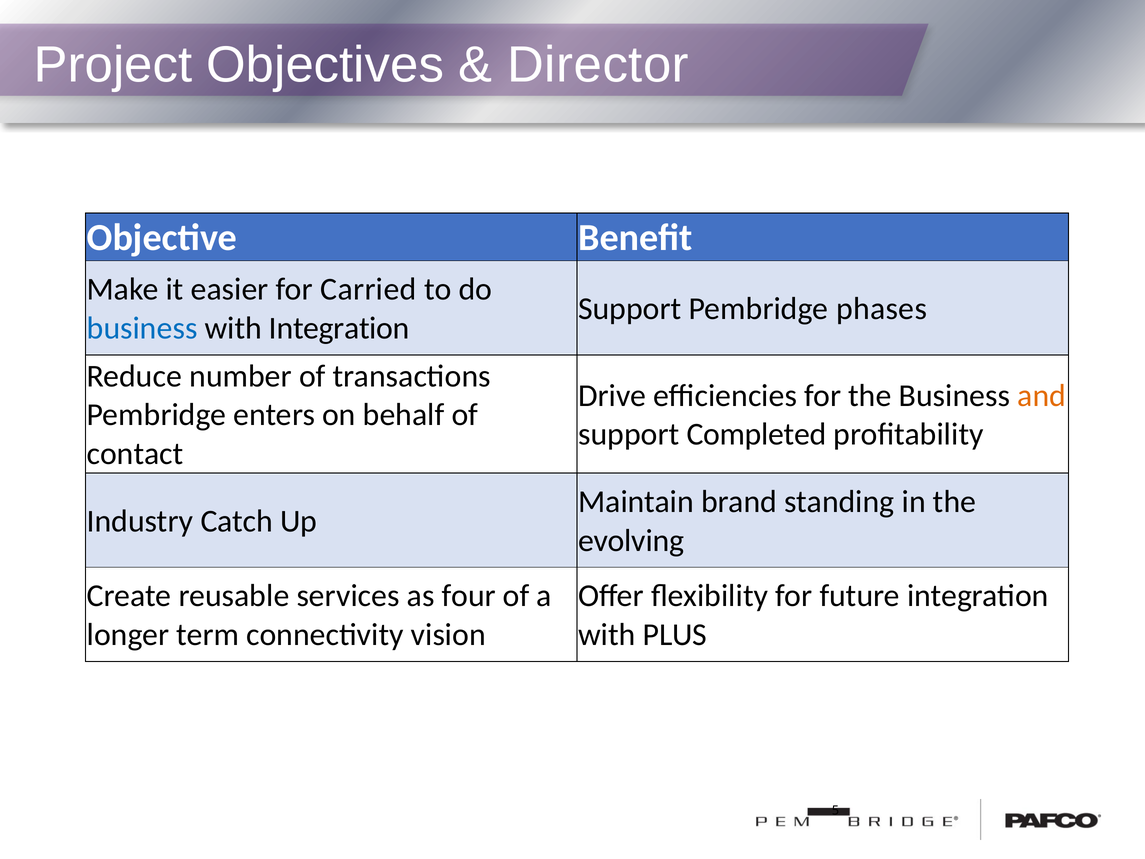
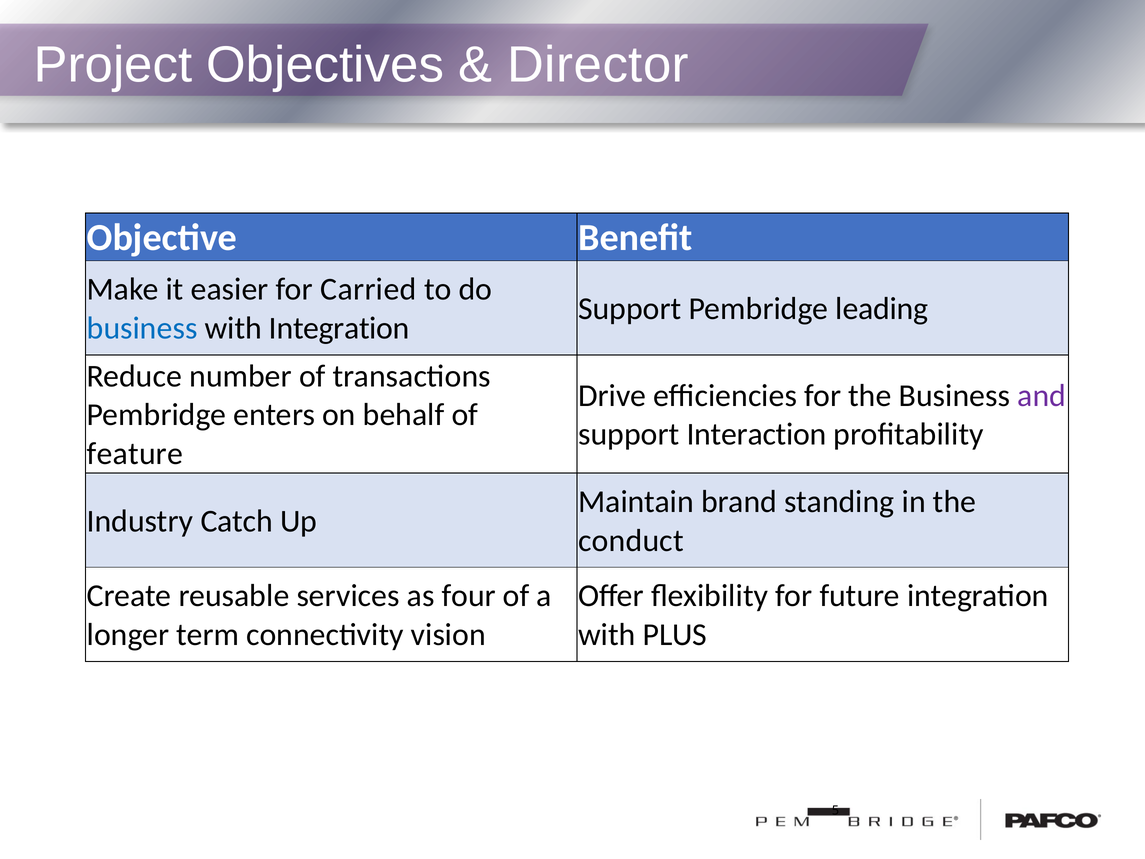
phases: phases -> leading (882, 309)
and colour: orange -> purple (1042, 395)
Completed: Completed -> Interaction (756, 434)
contact: contact -> feature (135, 454)
evolving: evolving -> conduct (631, 540)
